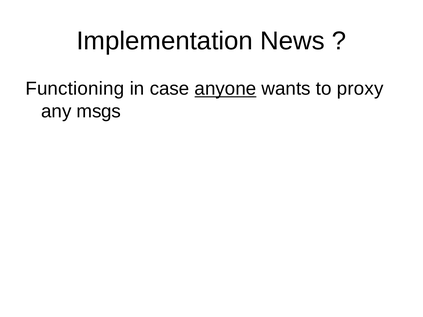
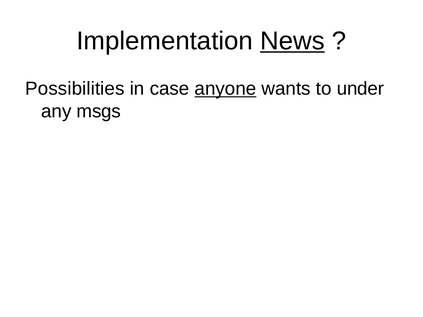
News underline: none -> present (292, 41)
Functioning: Functioning -> Possibilities (75, 89)
proxy: proxy -> under (360, 89)
